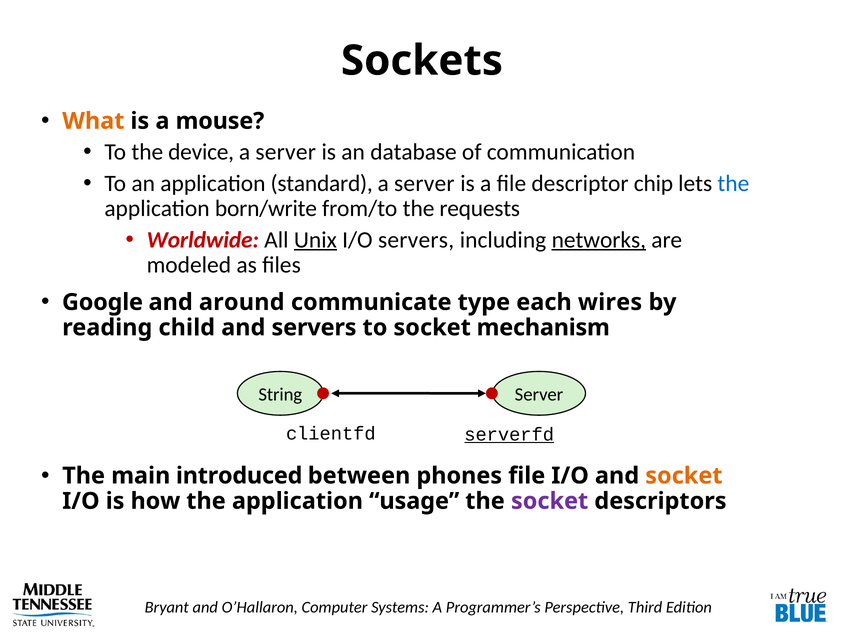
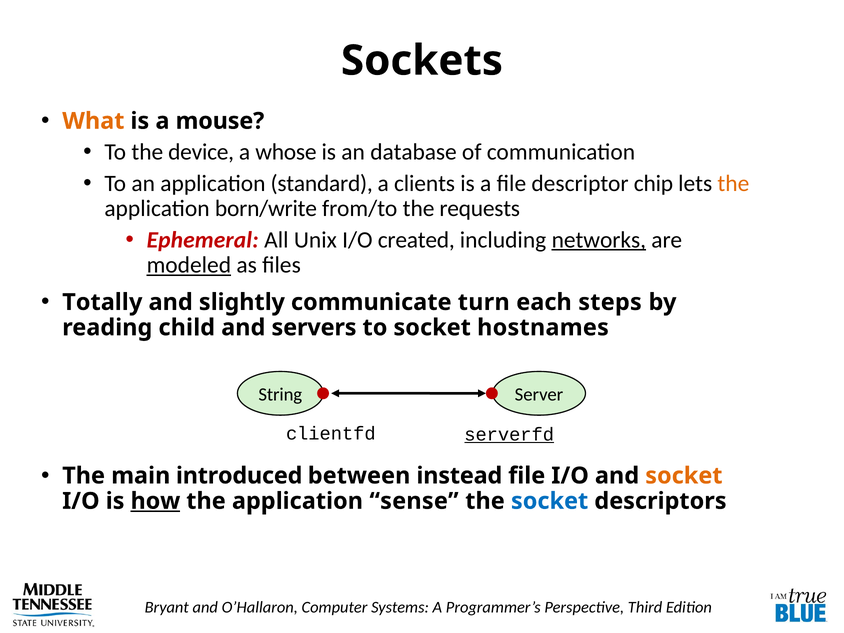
server: server -> whose (286, 152)
server: server -> clients (425, 183)
the colour: blue -> orange (733, 183)
Worldwide: Worldwide -> Ephemeral (203, 240)
Unix underline: present -> none (315, 240)
I/O servers: servers -> created (416, 240)
modeled underline: none -> present (189, 265)
Google: Google -> Totally (102, 302)
around: around -> slightly (242, 302)
type: type -> turn (484, 302)
wires: wires -> steps (610, 302)
mechanism: mechanism -> hostnames (543, 328)
phones: phones -> instead (459, 476)
how underline: none -> present (155, 501)
usage: usage -> sense (414, 501)
socket colour: purple -> blue (550, 501)
